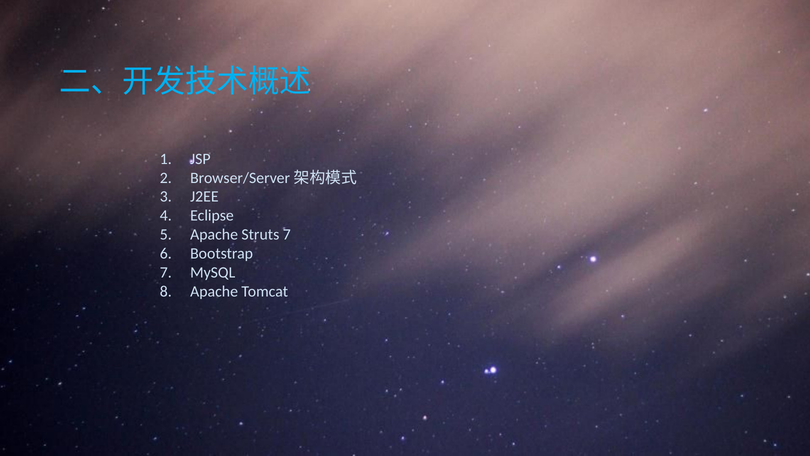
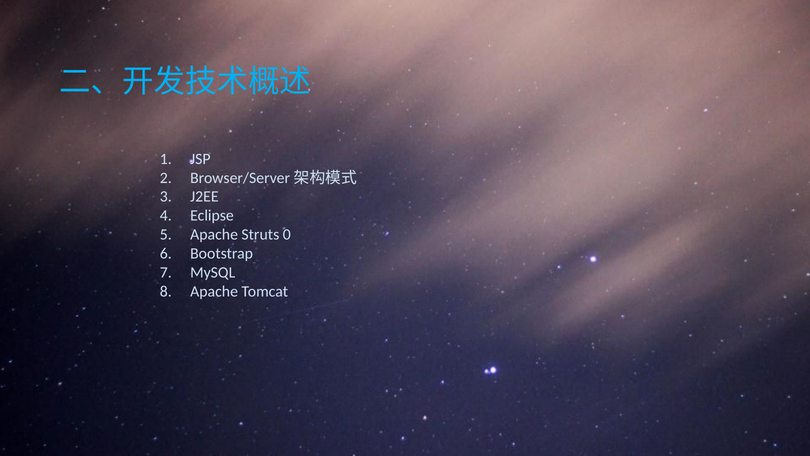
Struts 7: 7 -> 0 (287, 234)
